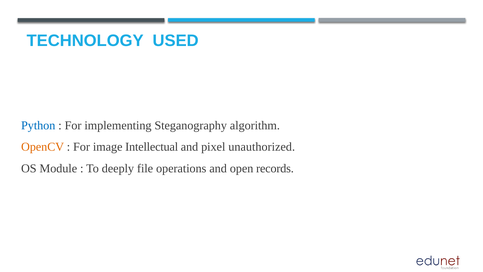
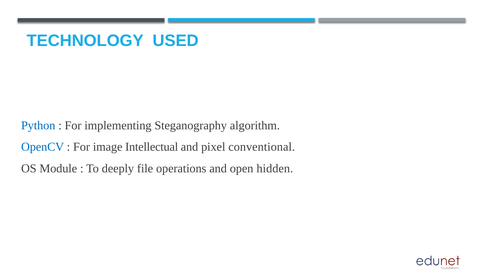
OpenCV colour: orange -> blue (43, 147)
unauthorized: unauthorized -> conventional (262, 147)
records: records -> hidden (275, 168)
